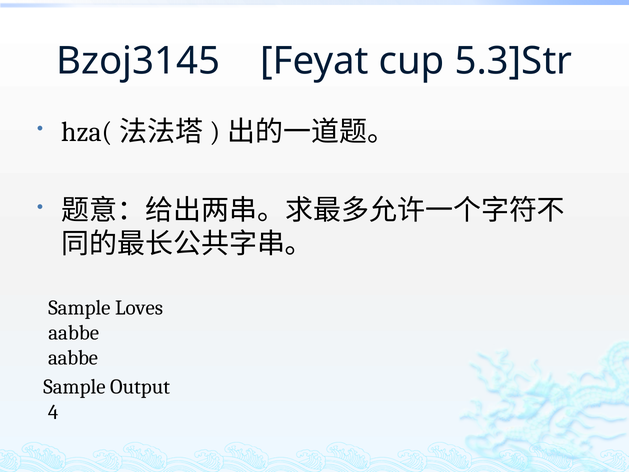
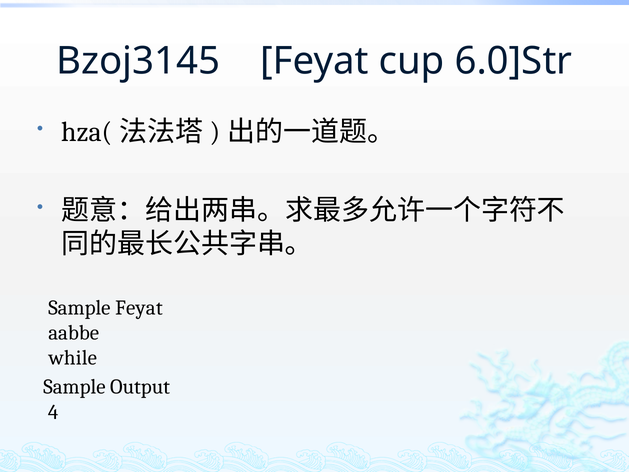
5.3]Str: 5.3]Str -> 6.0]Str (513, 61)
Sample Loves: Loves -> Feyat (139, 307)
aabbe: aabbe -> while (73, 358)
